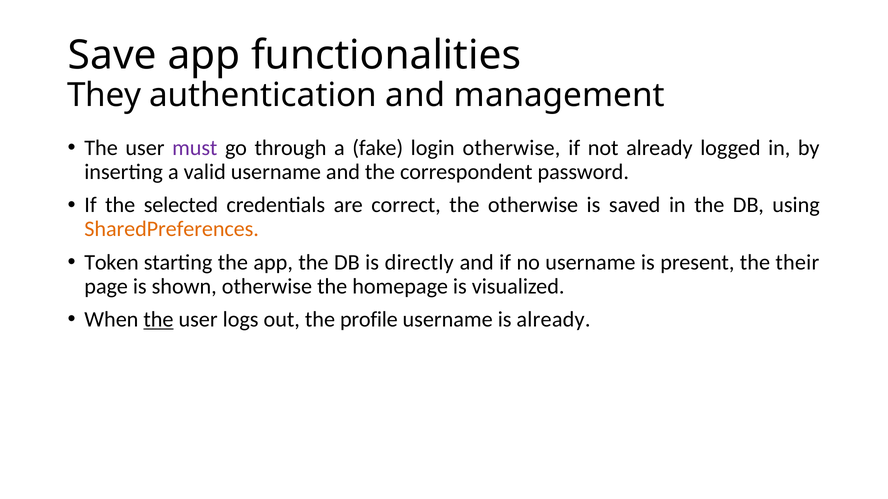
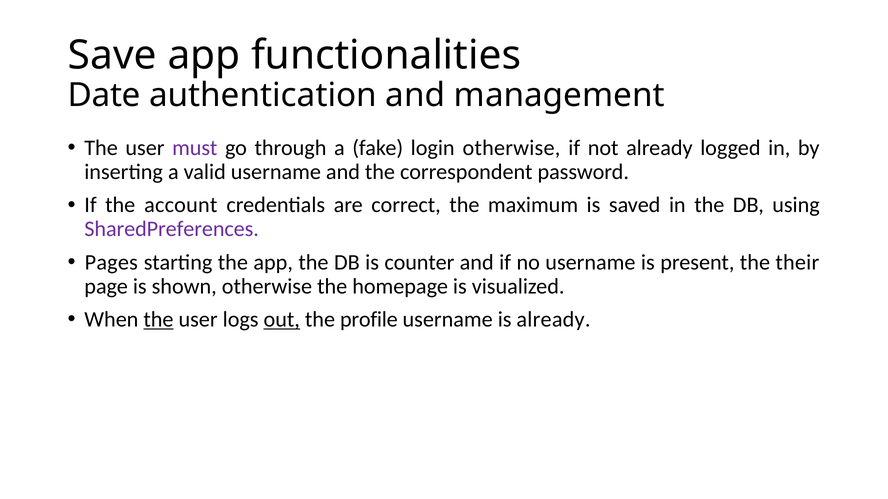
They: They -> Date (104, 95)
selected: selected -> account (181, 205)
the otherwise: otherwise -> maximum (533, 205)
SharedPreferences colour: orange -> purple (172, 229)
Token: Token -> Pages (111, 263)
directly: directly -> counter (419, 263)
out underline: none -> present (282, 320)
